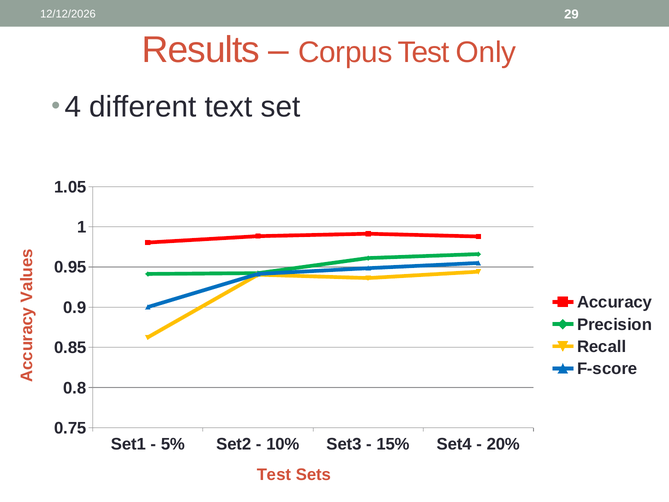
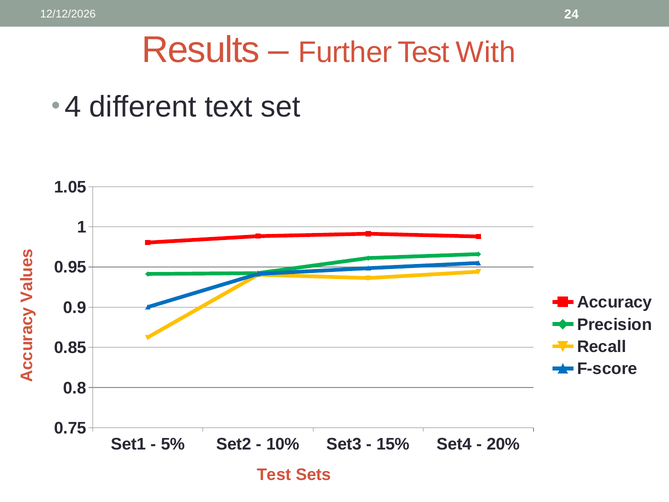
29: 29 -> 24 (571, 14)
Corpus: Corpus -> Further (345, 52)
Only: Only -> With (486, 52)
